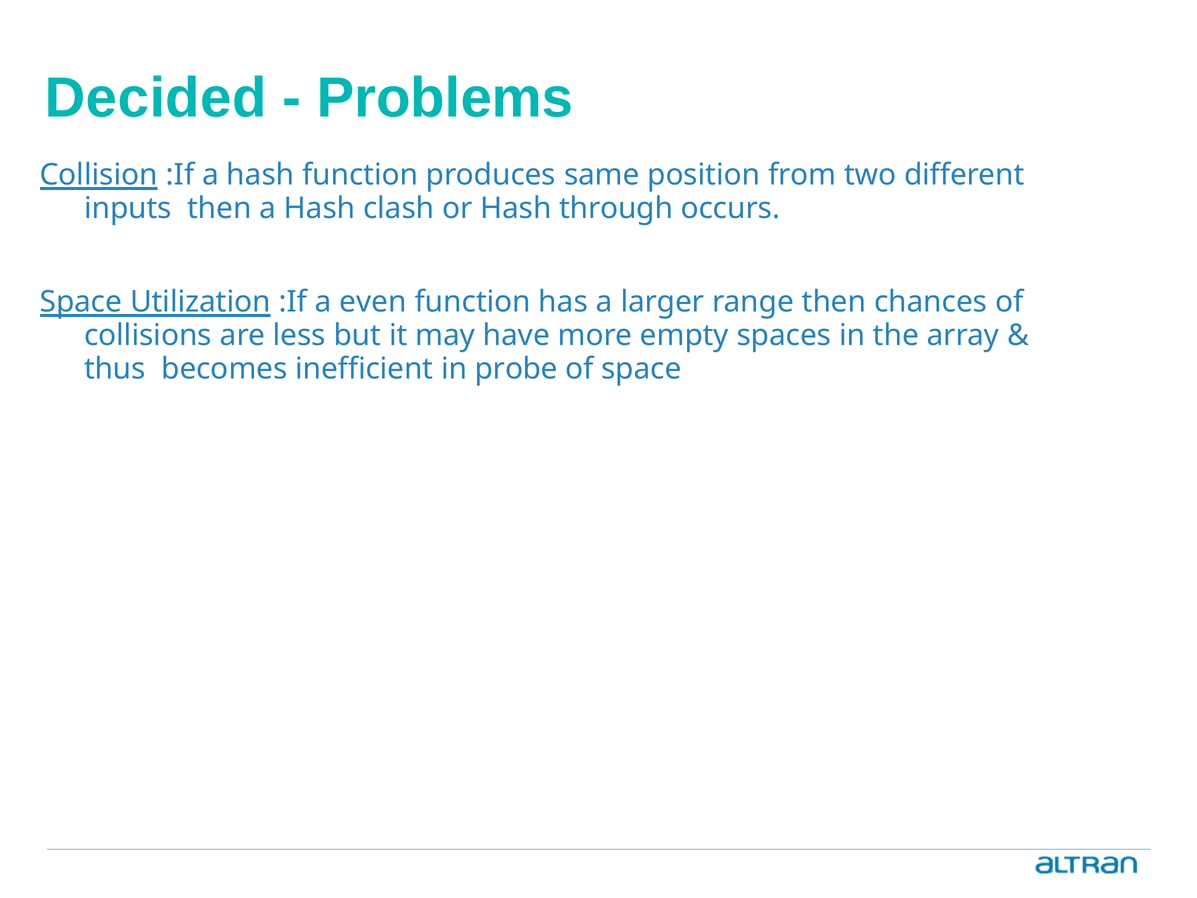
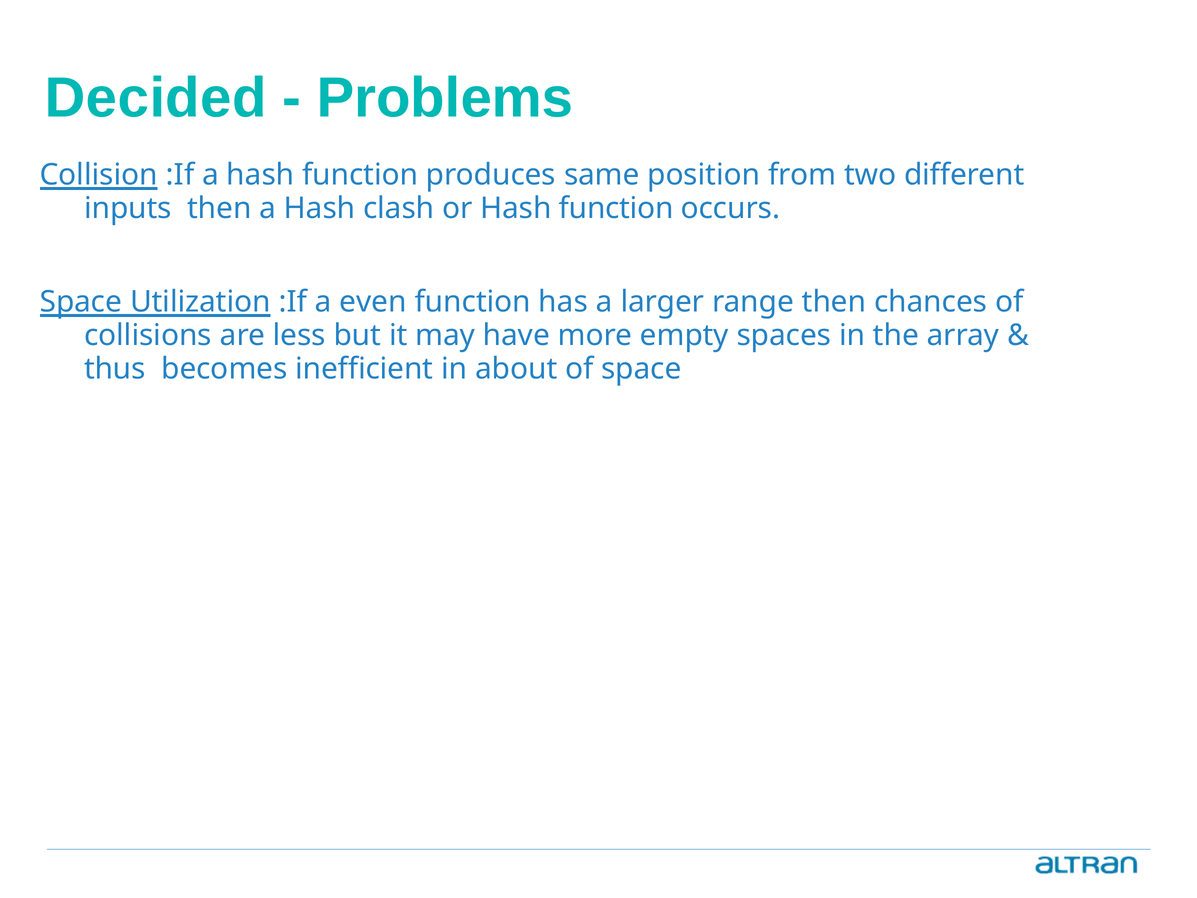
or Hash through: through -> function (616, 208)
probe: probe -> about (516, 369)
